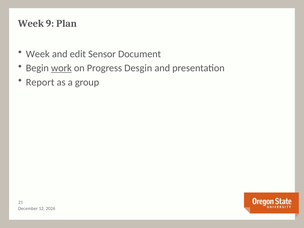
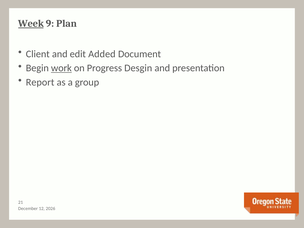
Week underline: none -> present (31, 24)
Week: Week -> Client (38, 54)
Sensor: Sensor -> Added (102, 54)
